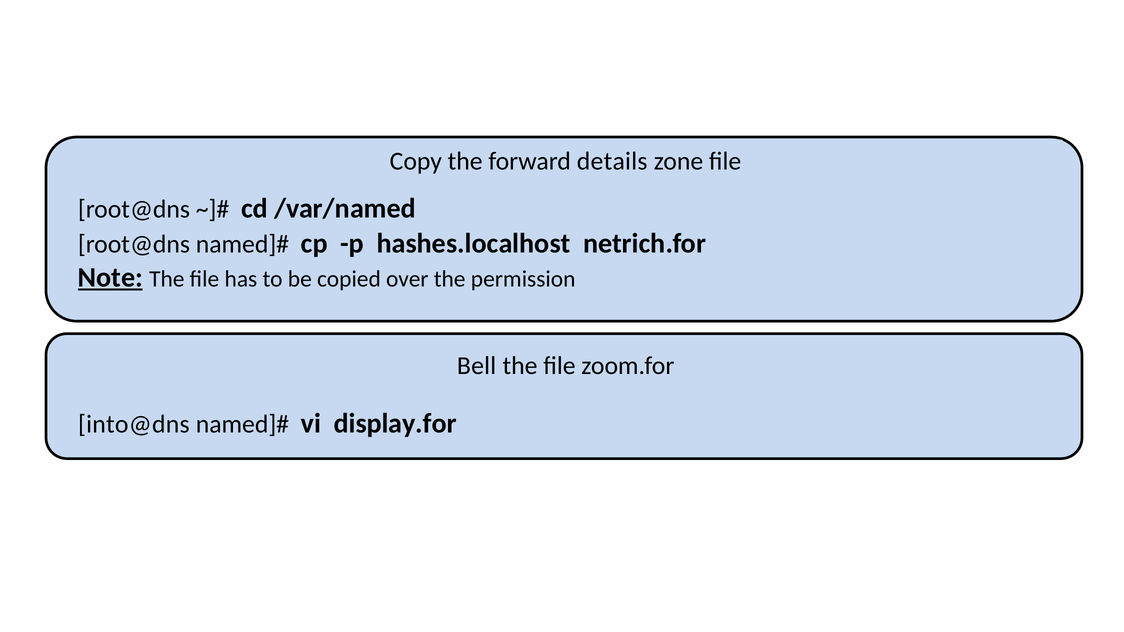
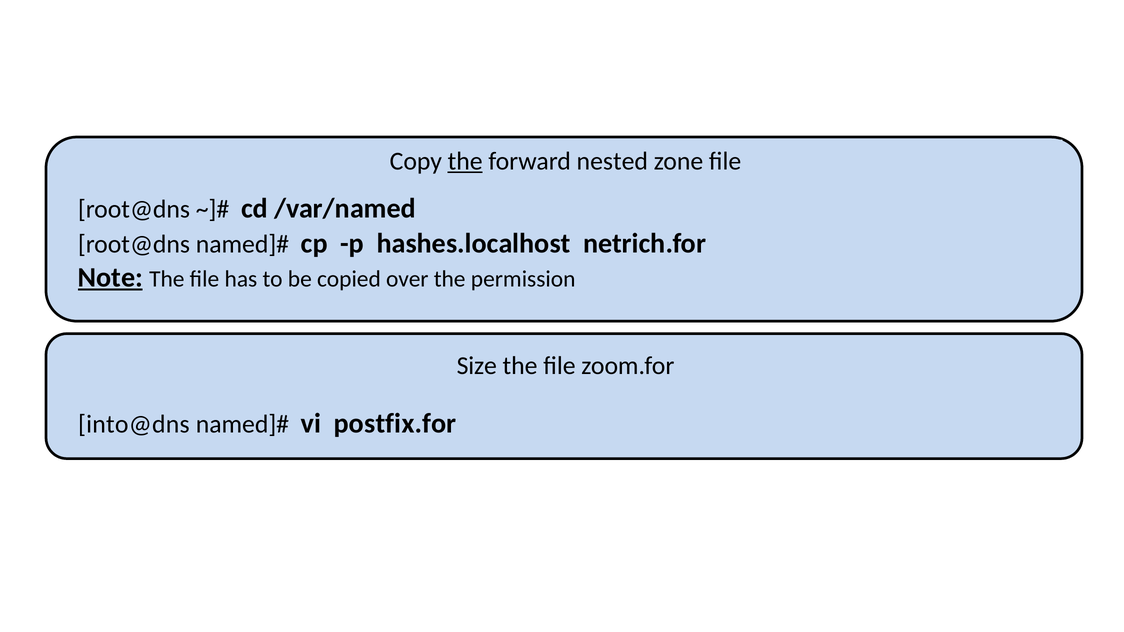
the underline: none -> present (465, 161)
details: details -> nested (612, 161)
Bell: Bell -> Size (477, 366)
display.for: display.for -> postfix.for (395, 424)
